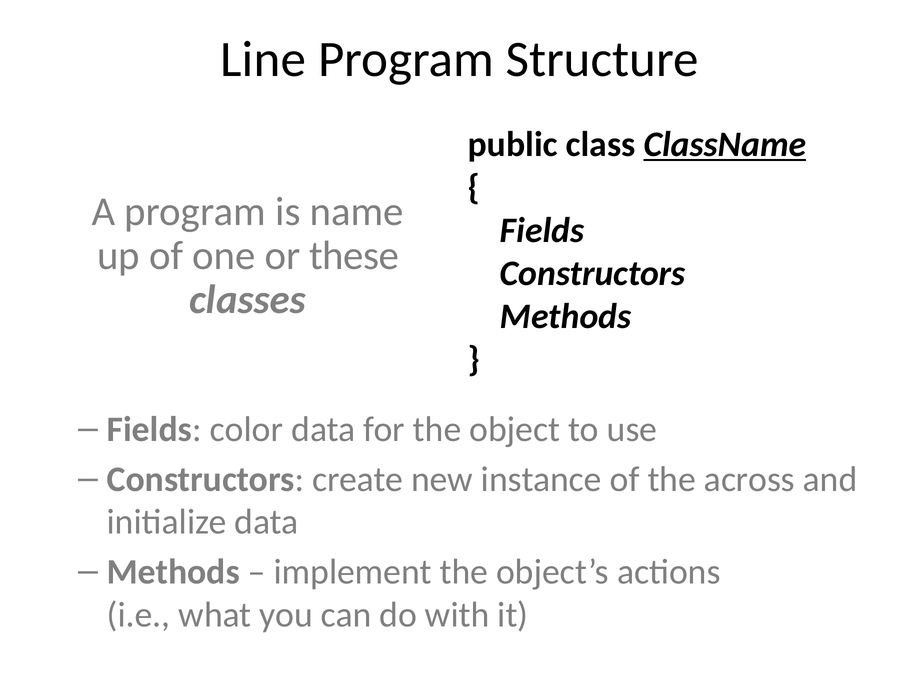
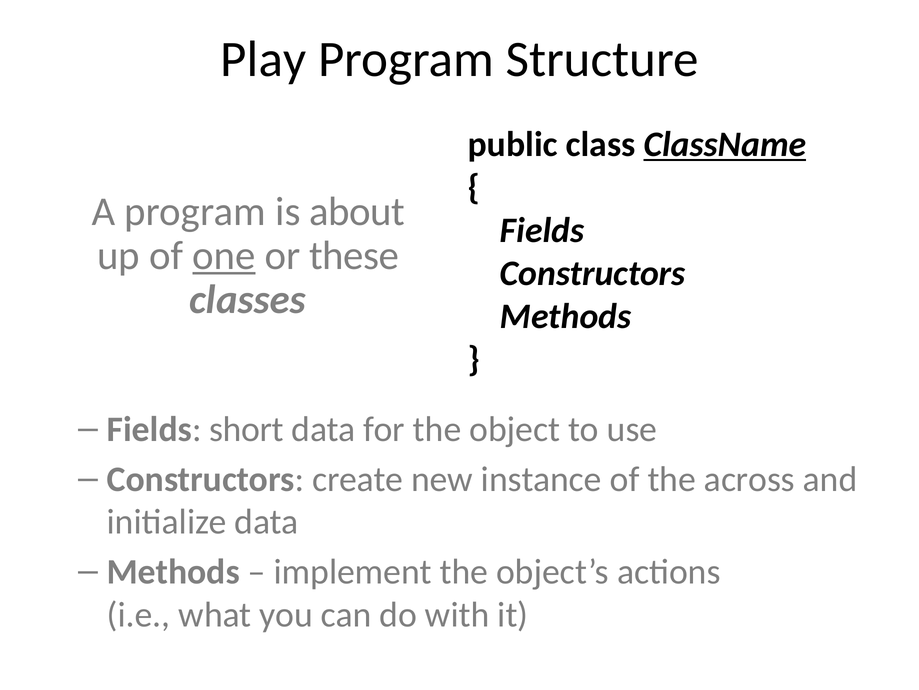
Line: Line -> Play (263, 59)
name: name -> about (357, 211)
one underline: none -> present (224, 255)
color: color -> short (247, 429)
